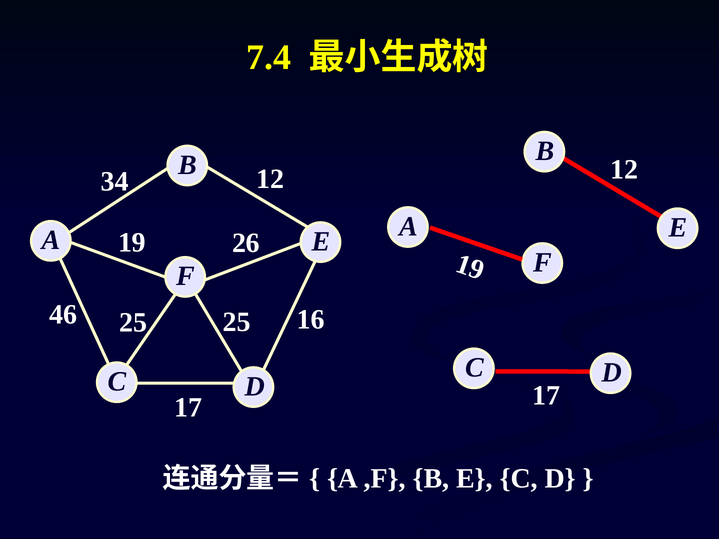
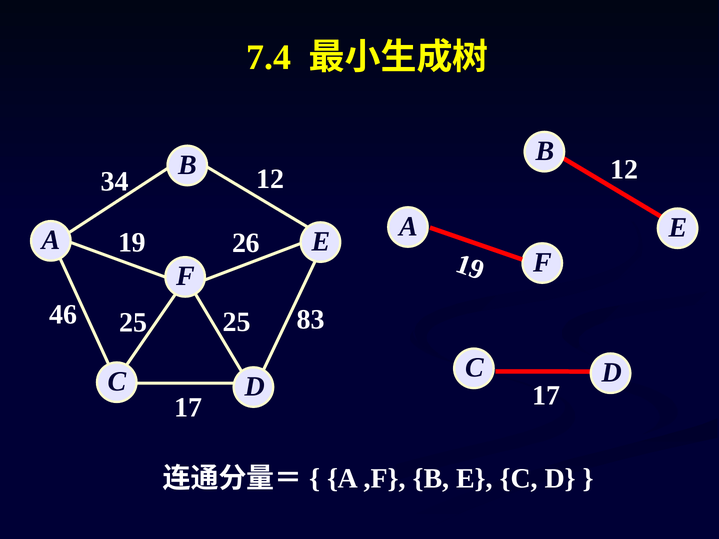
16: 16 -> 83 (311, 320)
